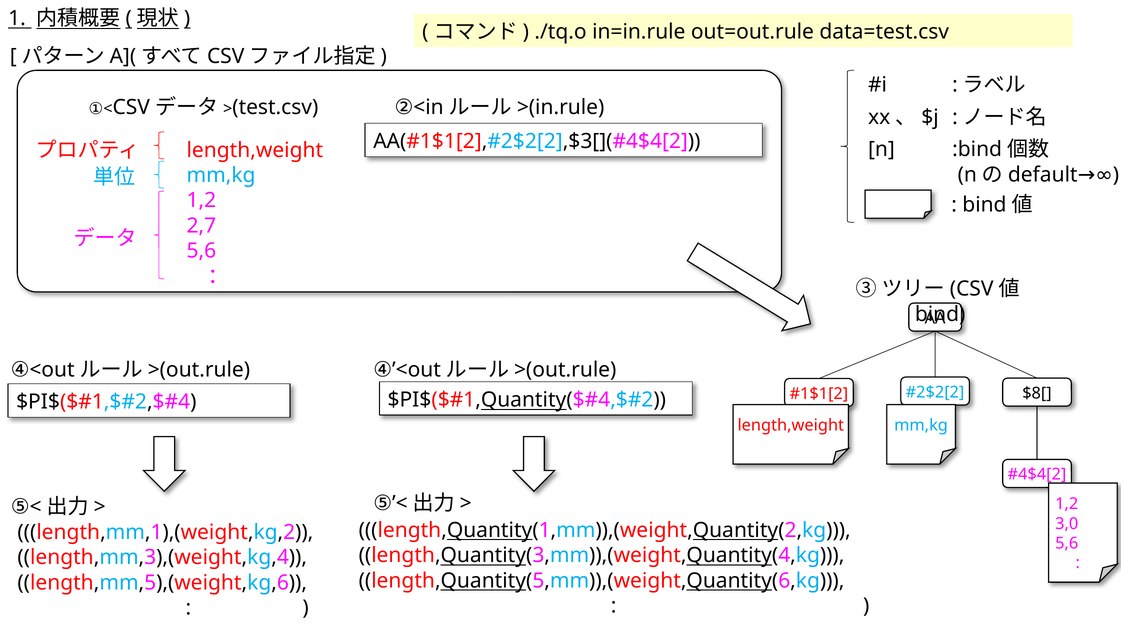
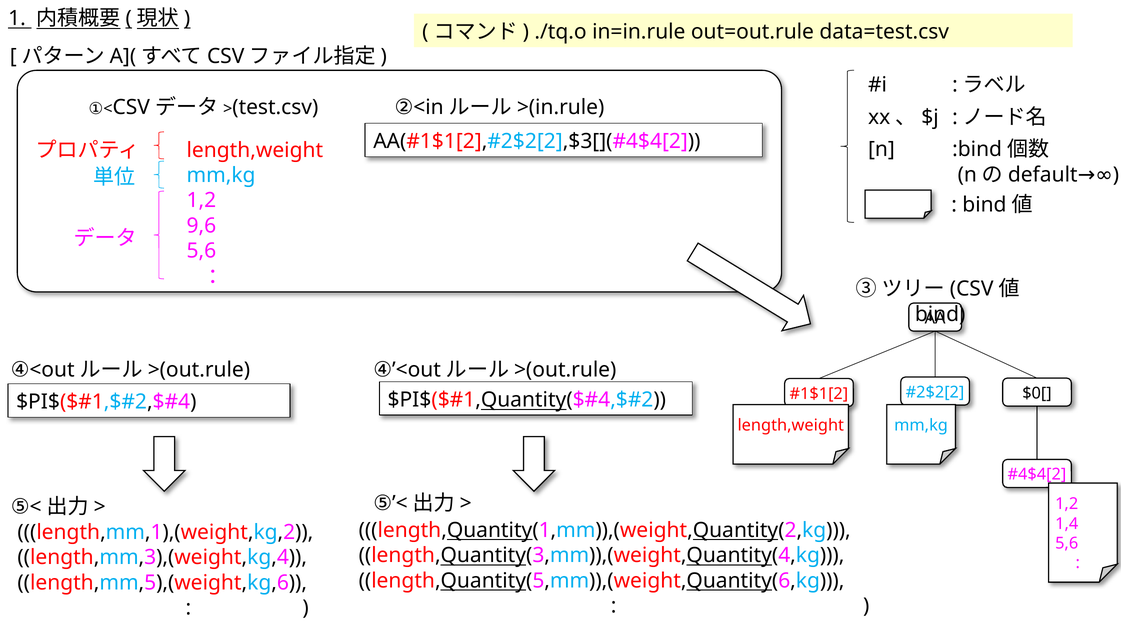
2,7: 2,7 -> 9,6 (201, 226)
$8[: $8[ -> $0[ (1037, 393)
3,0: 3,0 -> 1,4 (1067, 523)
